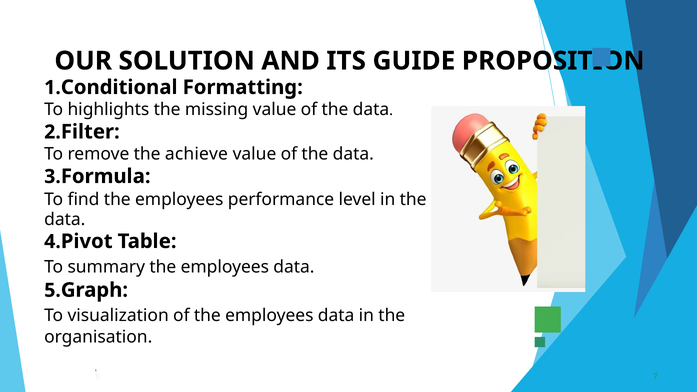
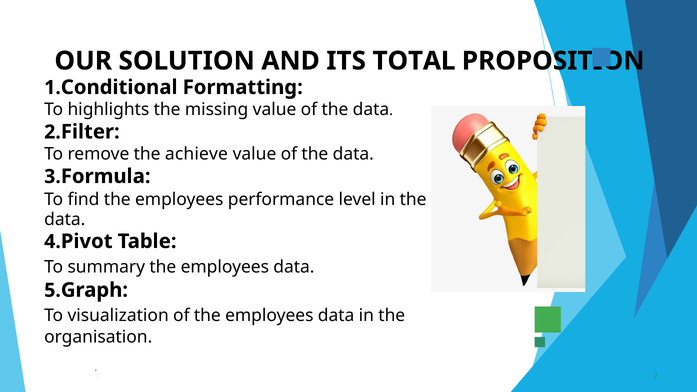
GUIDE: GUIDE -> TOTAL (414, 61)
